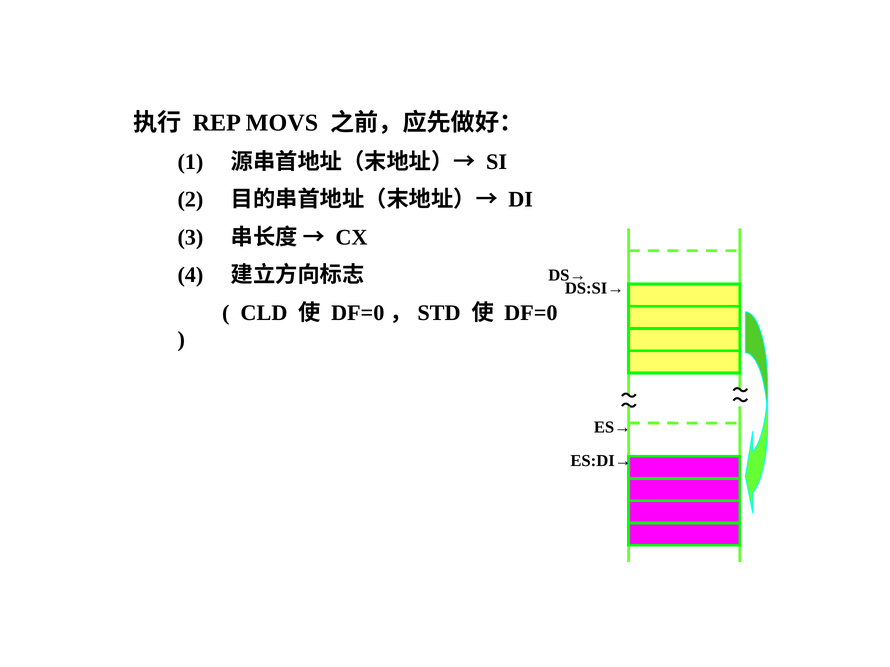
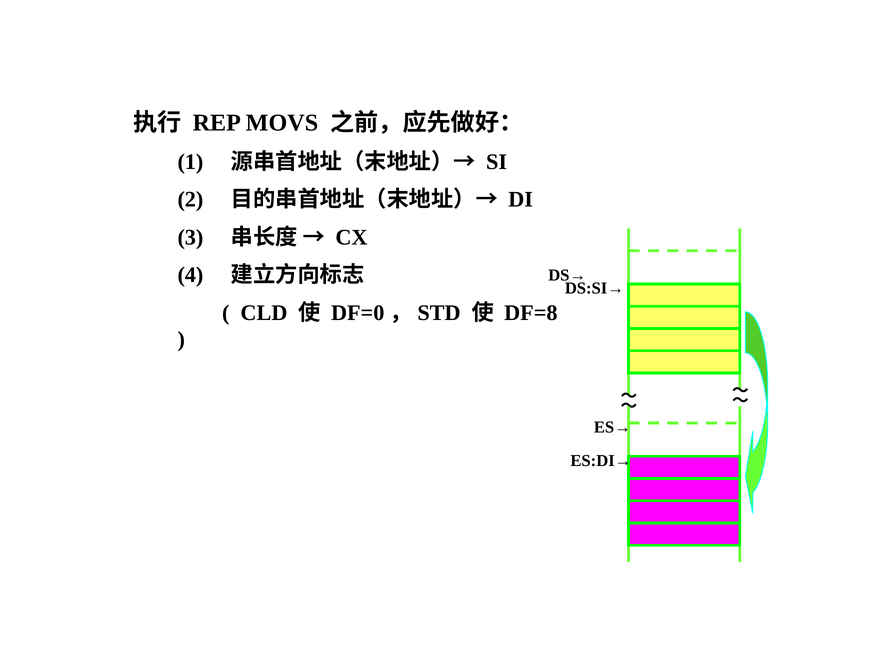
DF=0: DF=0 -> DF=8 (531, 313)
